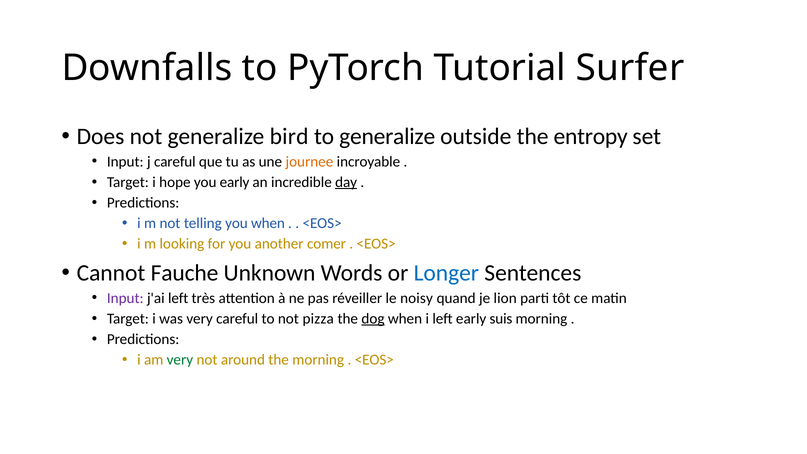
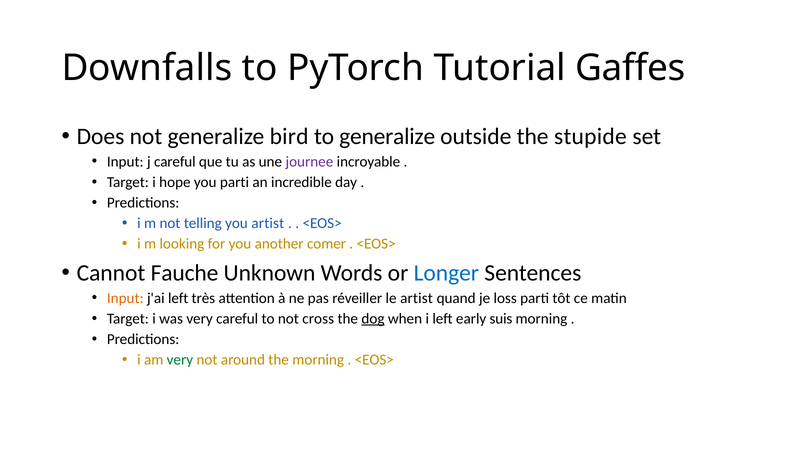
Surfer: Surfer -> Gaffes (630, 68)
entropy: entropy -> stupide (590, 136)
journee colour: orange -> purple (309, 162)
you early: early -> parti (234, 182)
day underline: present -> none (346, 182)
you when: when -> artist (268, 223)
Input colour: purple -> orange (125, 298)
le noisy: noisy -> artist (417, 298)
lion: lion -> loss (505, 298)
pizza: pizza -> cross (318, 319)
